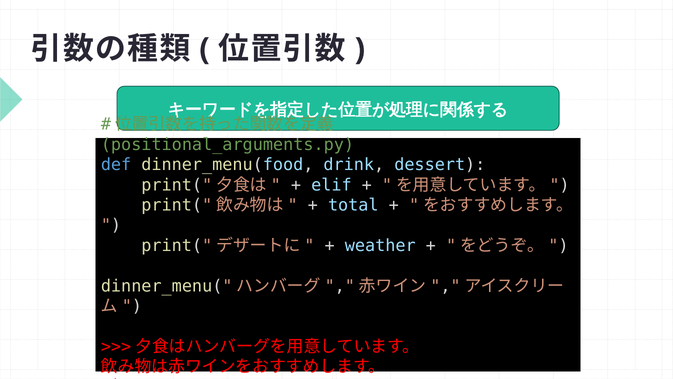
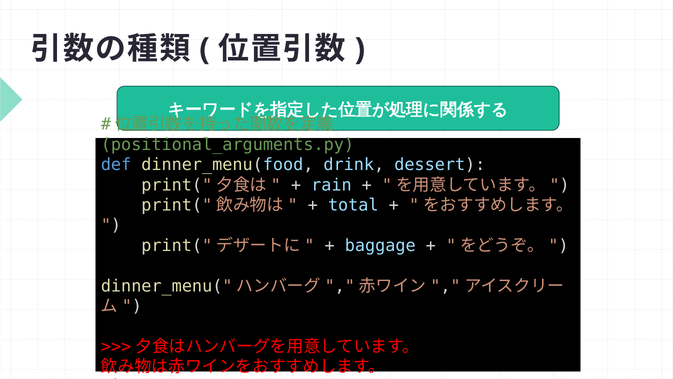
elif: elif -> rain (331, 185)
weather: weather -> baggage (380, 245)
